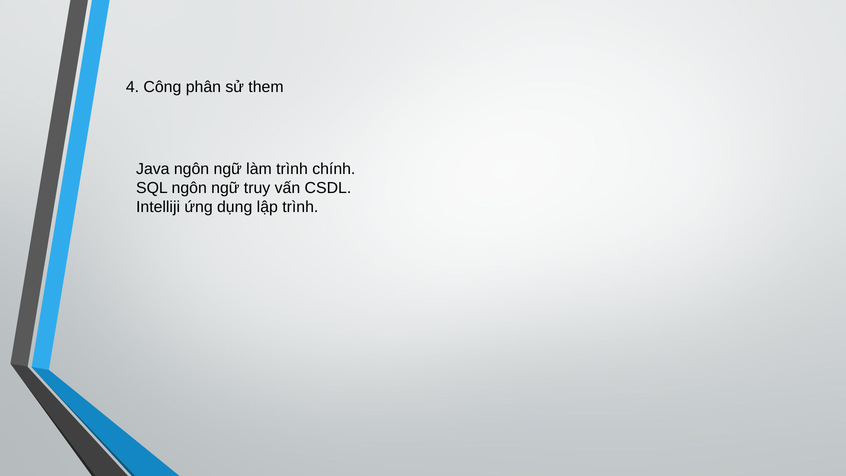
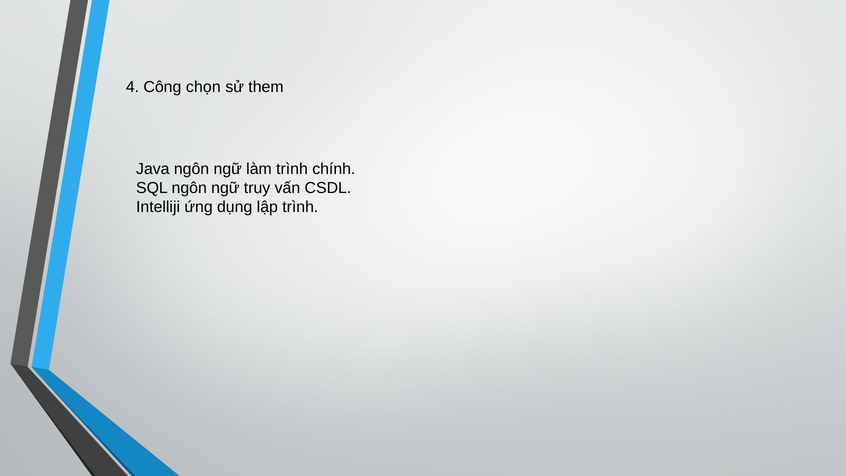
phân: phân -> chọn (203, 87)
